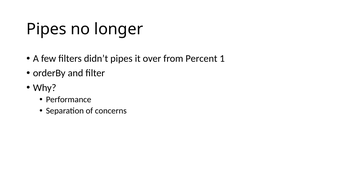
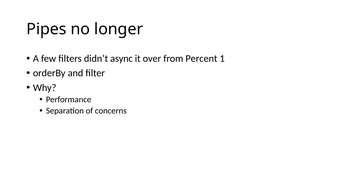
didn’t pipes: pipes -> async (121, 59)
